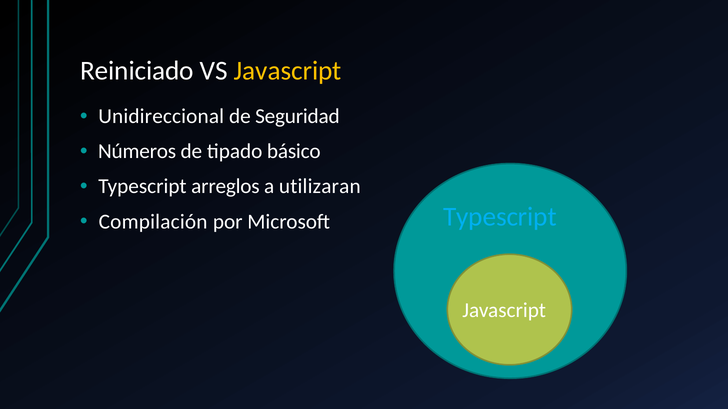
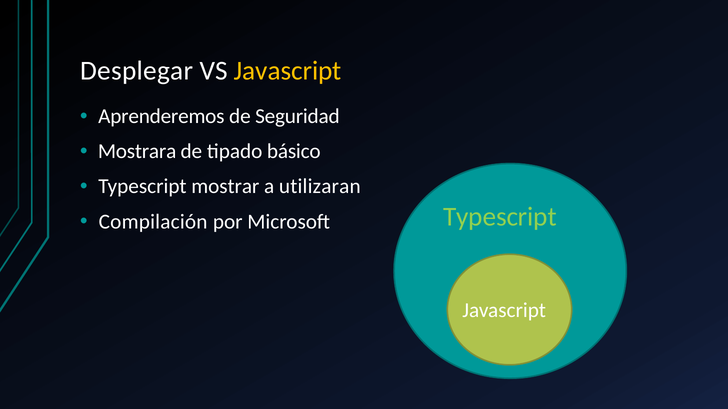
Reiniciado: Reiniciado -> Desplegar (137, 71)
Unidireccional: Unidireccional -> Aprenderemos (161, 117)
Números: Números -> Mostrara (137, 152)
arreglos: arreglos -> mostrar (225, 187)
Typescript colour: light blue -> light green (500, 217)
